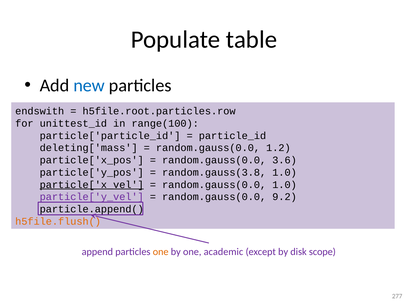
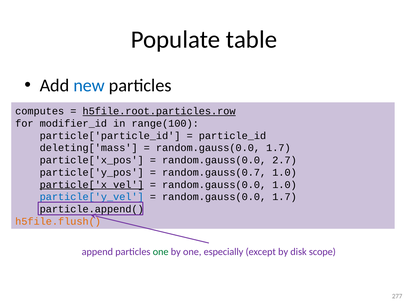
endswith: endswith -> computes (40, 111)
h5file.root.particles.row underline: none -> present (159, 111)
unittest_id: unittest_id -> modifier_id (73, 123)
1.2: 1.2 -> 1.7 (278, 148)
3.6: 3.6 -> 2.7 (285, 160)
random.gauss(3.8: random.gauss(3.8 -> random.gauss(0.7 (214, 172)
particle['y_vel colour: purple -> blue (92, 197)
9.2: 9.2 -> 1.7 (285, 197)
one colour: orange -> green (161, 252)
academic: academic -> especially (224, 252)
